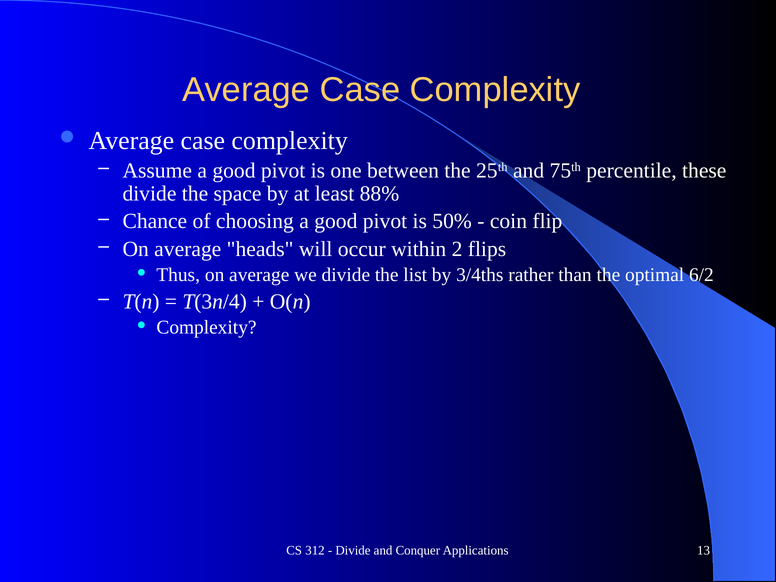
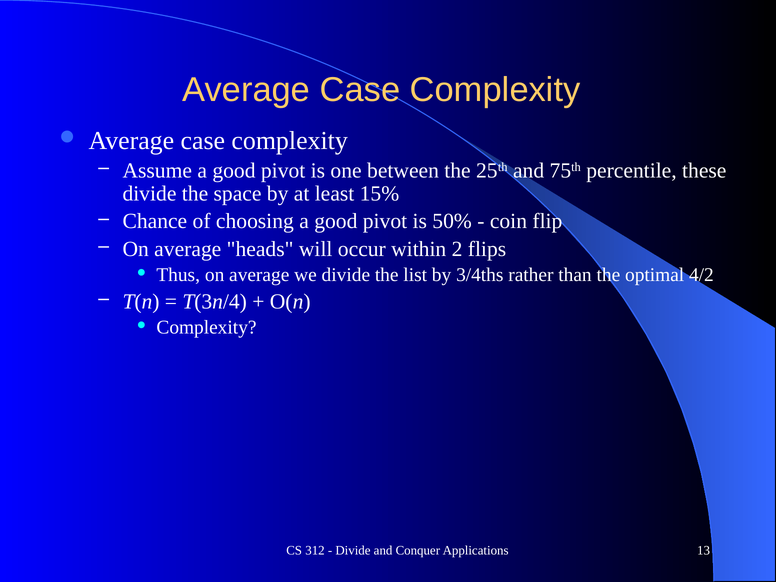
88%: 88% -> 15% (379, 194)
6/2: 6/2 -> 4/2 (701, 275)
